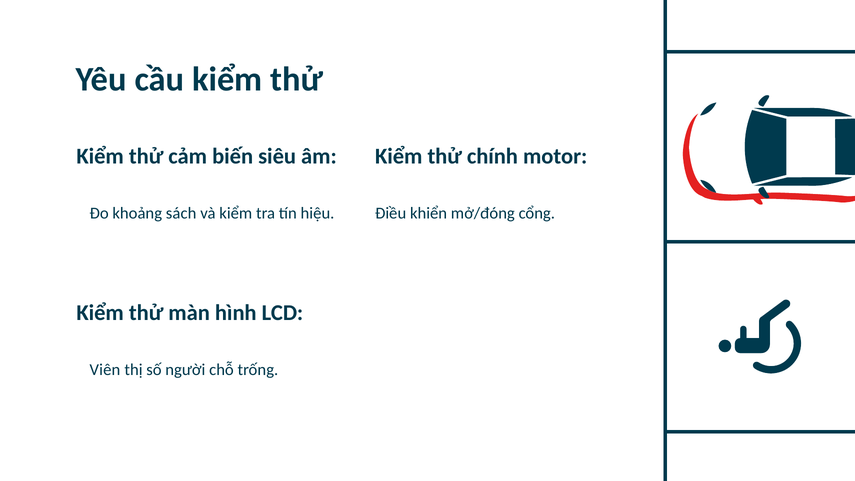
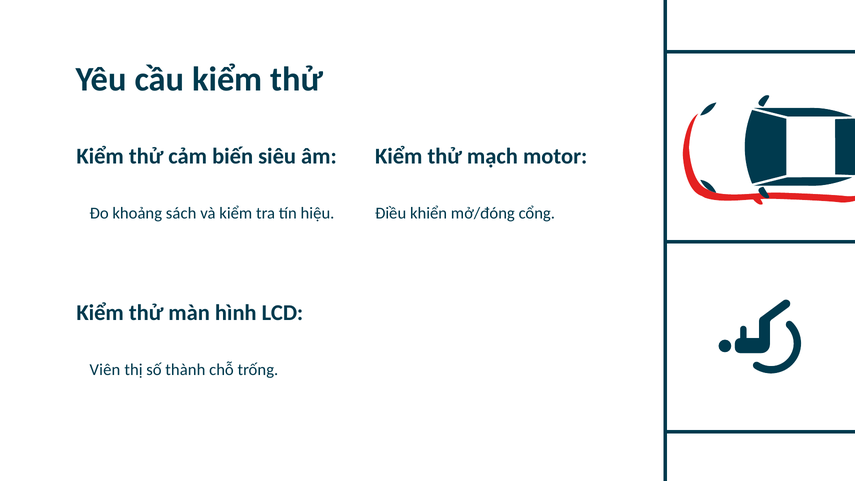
chính: chính -> mạch (492, 156)
người: người -> thành (185, 370)
